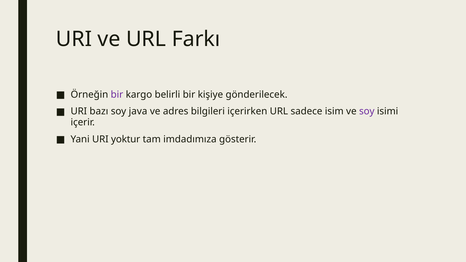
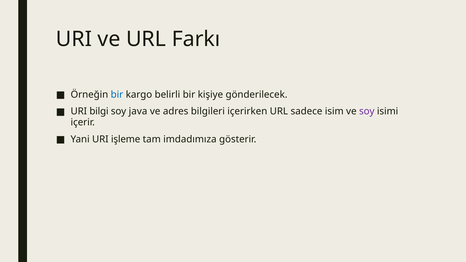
bir colour: purple -> blue (117, 95)
bazı: bazı -> bilgi (99, 111)
yoktur: yoktur -> işleme (126, 139)
